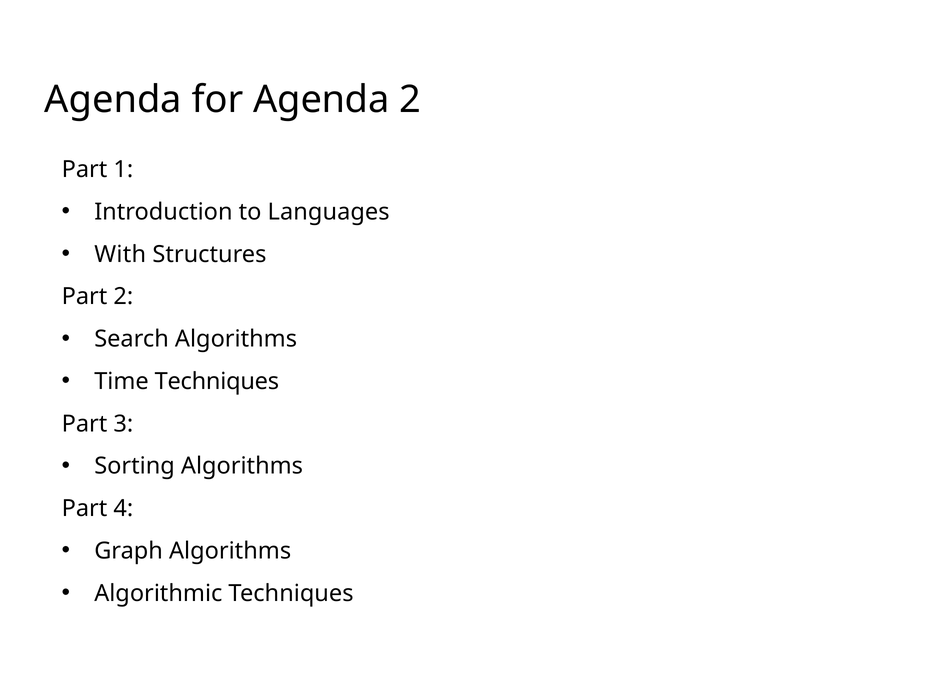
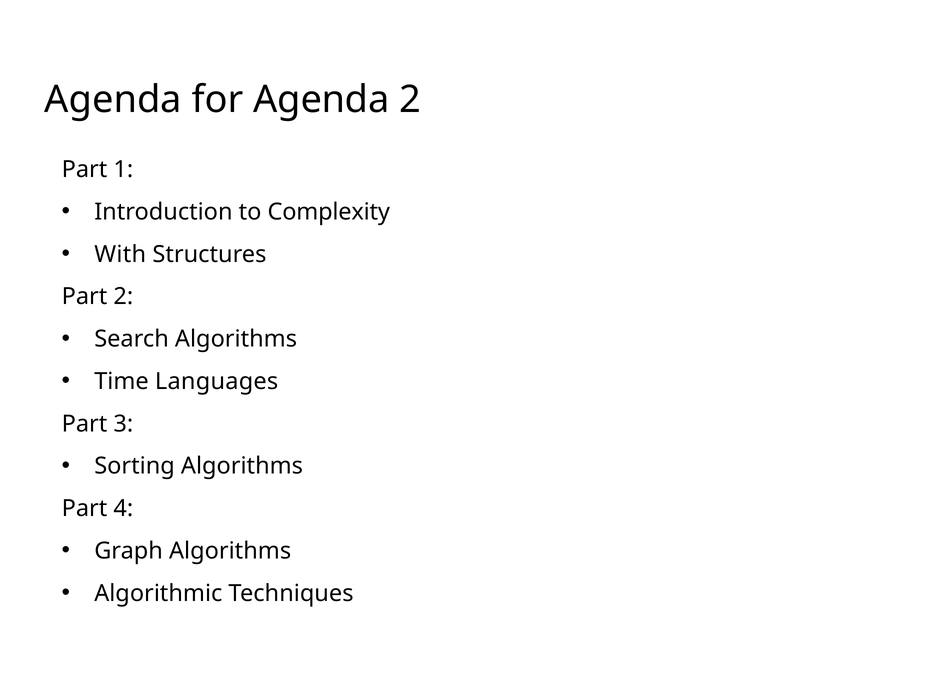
Languages: Languages -> Complexity (329, 212)
Time Techniques: Techniques -> Languages (217, 381)
